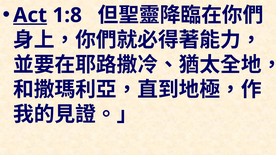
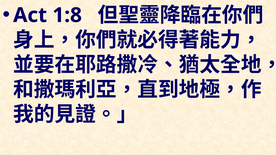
Act underline: present -> none (30, 15)
